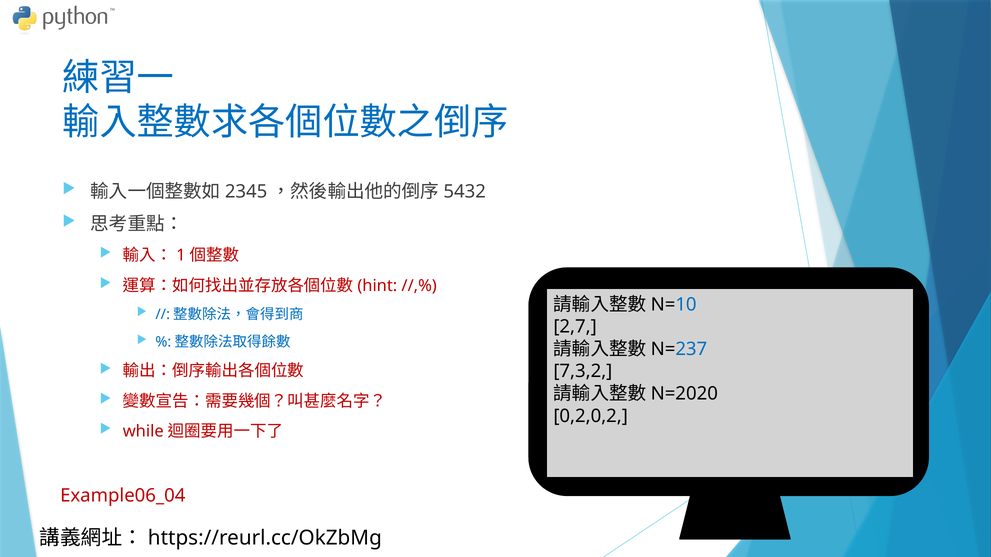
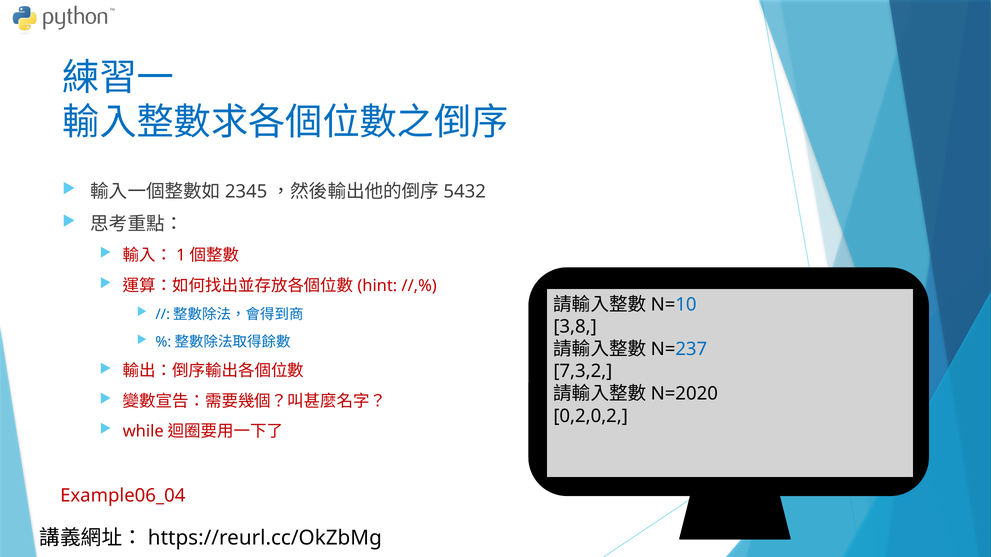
2,7: 2,7 -> 3,8 (575, 327)
